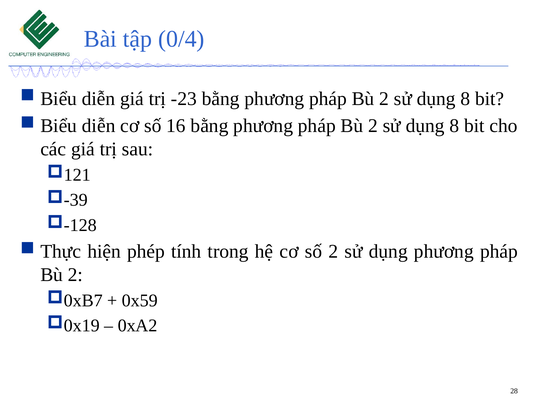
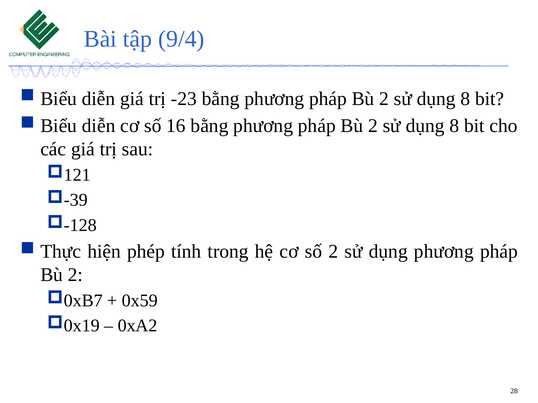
0/4: 0/4 -> 9/4 (181, 39)
